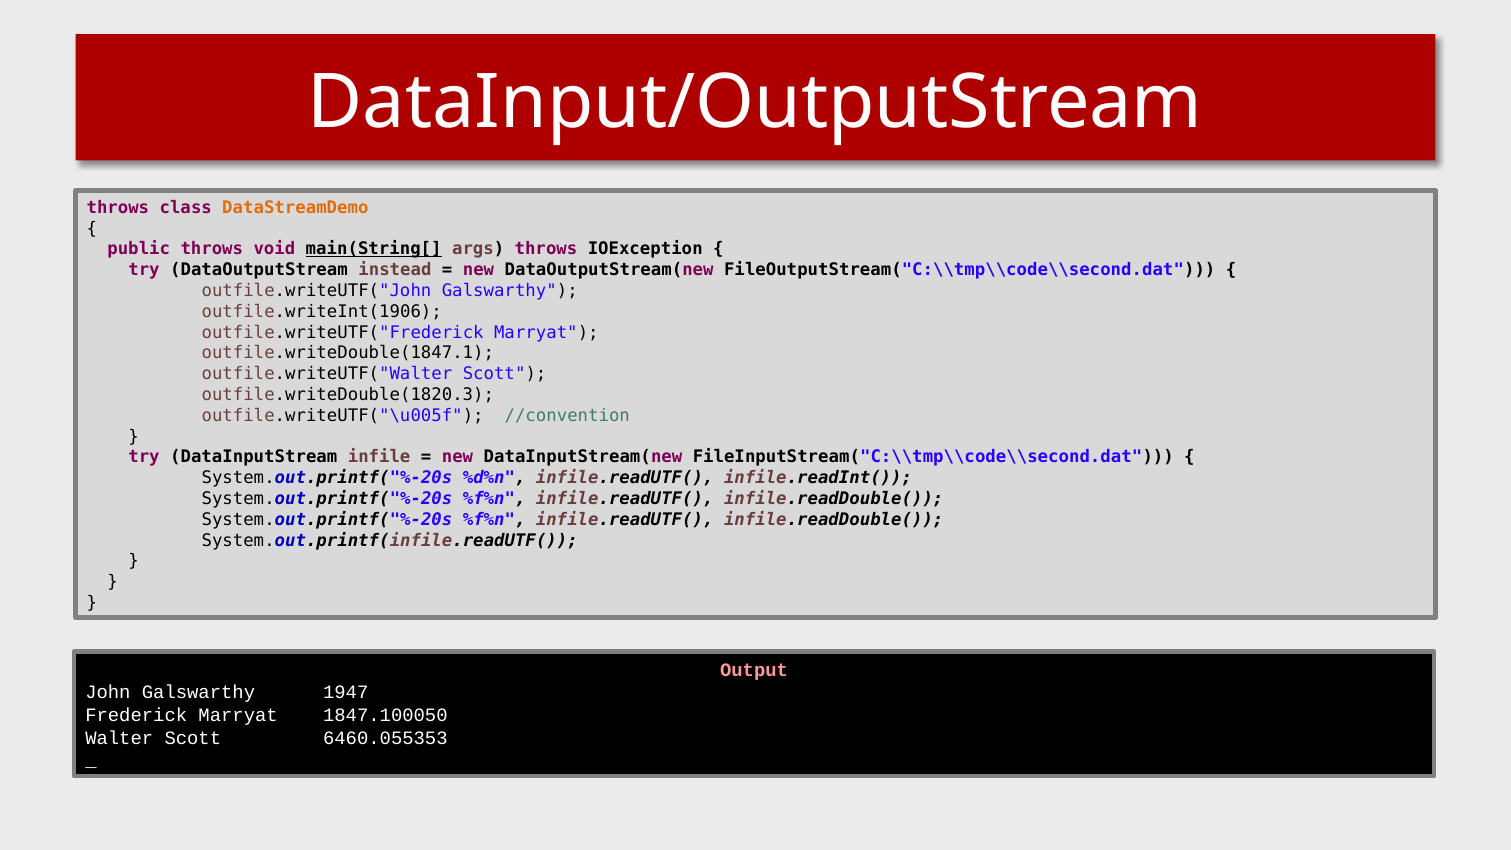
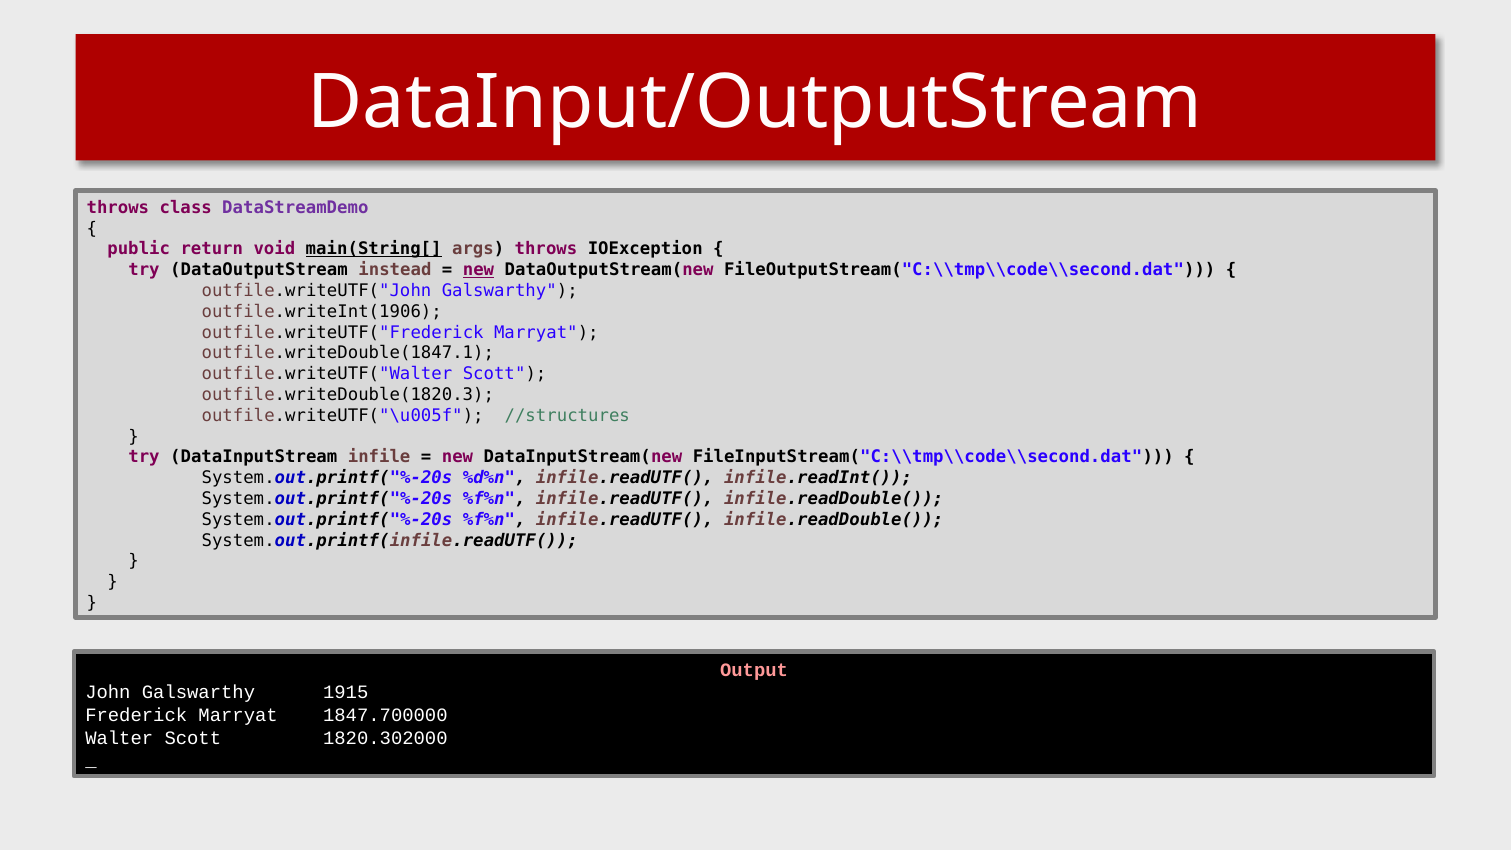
DataStreamDemo colour: orange -> purple (295, 208)
public throws: throws -> return (212, 249)
new underline: none -> present (478, 270)
//convention: //convention -> //structures (567, 416)
1947: 1947 -> 1915 (346, 692)
1847.100050: 1847.100050 -> 1847.700000 (385, 715)
6460.055353: 6460.055353 -> 1820.302000 (385, 738)
